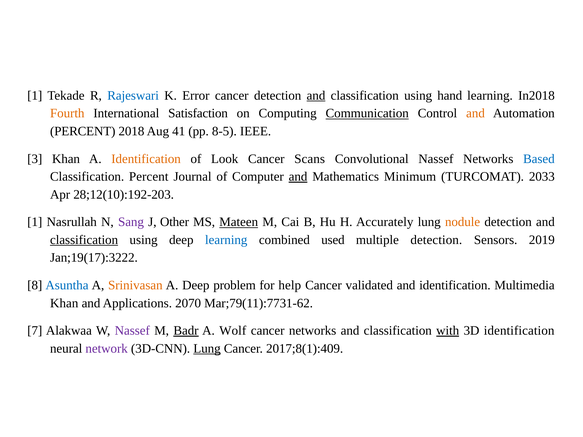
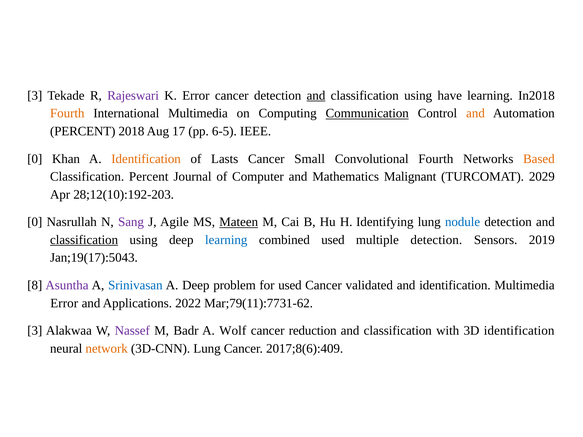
1: 1 -> 3 (35, 96)
Rajeswari colour: blue -> purple (133, 96)
hand: hand -> have (450, 96)
International Satisfaction: Satisfaction -> Multimedia (198, 113)
41: 41 -> 17 (179, 131)
8-5: 8-5 -> 6-5 (224, 131)
3: 3 -> 0 (35, 159)
Look: Look -> Lasts (225, 159)
Scans: Scans -> Small (310, 159)
Convolutional Nassef: Nassef -> Fourth (436, 159)
Based colour: blue -> orange (539, 159)
and underline: present -> none (298, 177)
Minimum: Minimum -> Malignant (410, 177)
2033: 2033 -> 2029 (542, 177)
1: 1 -> 0 (35, 222)
Other: Other -> Agile (174, 222)
Accurately: Accurately -> Identifying (385, 222)
nodule colour: orange -> blue (463, 222)
Jan;19(17):3222: Jan;19(17):3222 -> Jan;19(17):5043 (94, 258)
Asuntha colour: blue -> purple (67, 285)
Srinivasan colour: orange -> blue (135, 285)
for help: help -> used (290, 285)
Khan: Khan -> Error (64, 303)
2070: 2070 -> 2022 (188, 303)
7: 7 -> 3 (35, 331)
Badr underline: present -> none (186, 331)
cancer networks: networks -> reduction (313, 331)
with underline: present -> none (448, 331)
network colour: purple -> orange (107, 349)
Lung underline: present -> none (207, 349)
2017;8(1):409: 2017;8(1):409 -> 2017;8(6):409 (305, 349)
